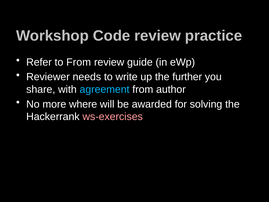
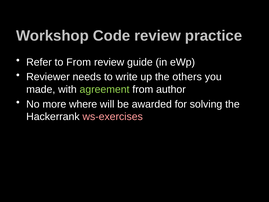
further: further -> others (187, 77)
share: share -> made (41, 89)
agreement colour: light blue -> light green (105, 89)
